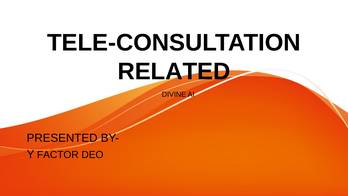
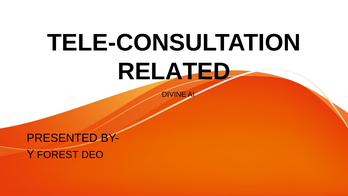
FACTOR: FACTOR -> FOREST (58, 155)
